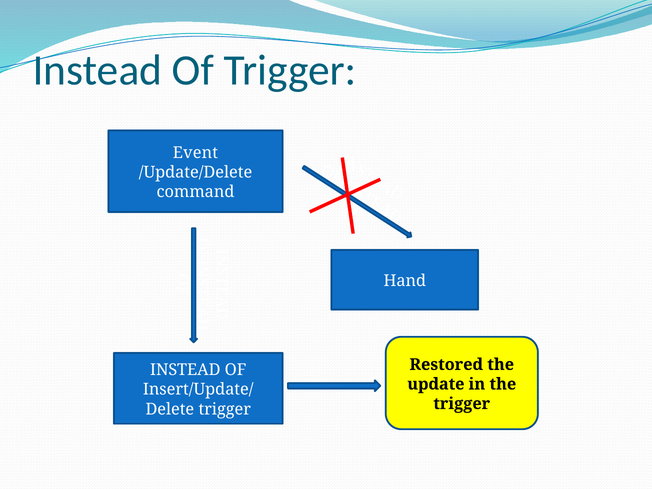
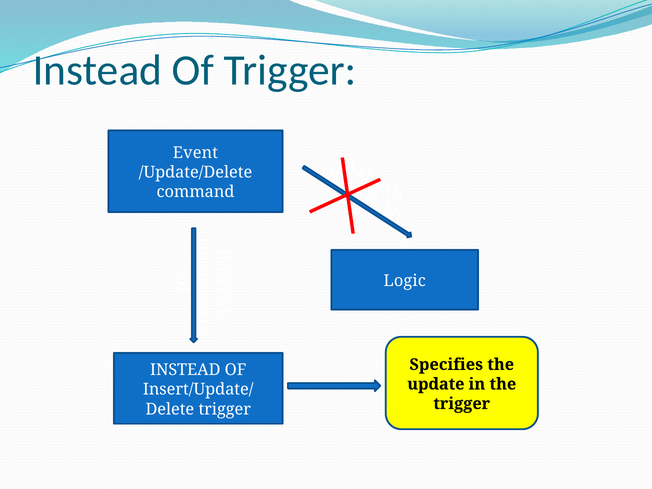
Hand: Hand -> Logic (405, 281)
Restored: Restored -> Specifies (446, 365)
